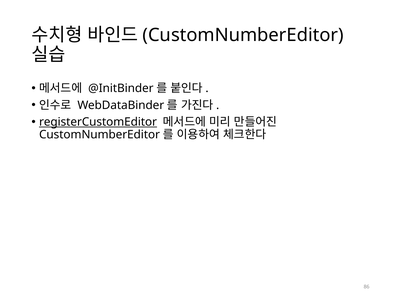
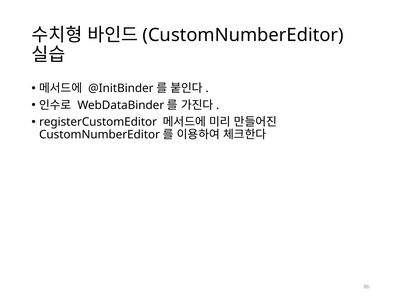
registerCustomEditor underline: present -> none (98, 122)
